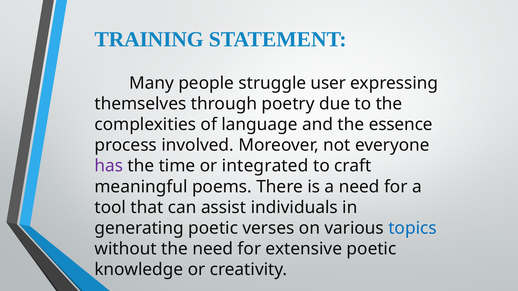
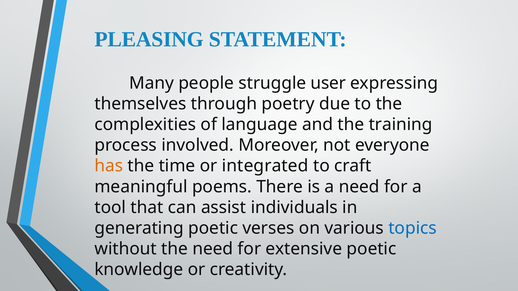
TRAINING: TRAINING -> PLEASING (149, 40)
essence: essence -> training (401, 125)
has colour: purple -> orange (109, 166)
